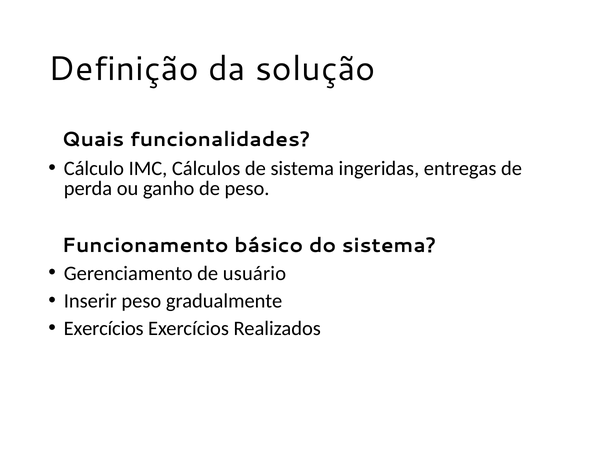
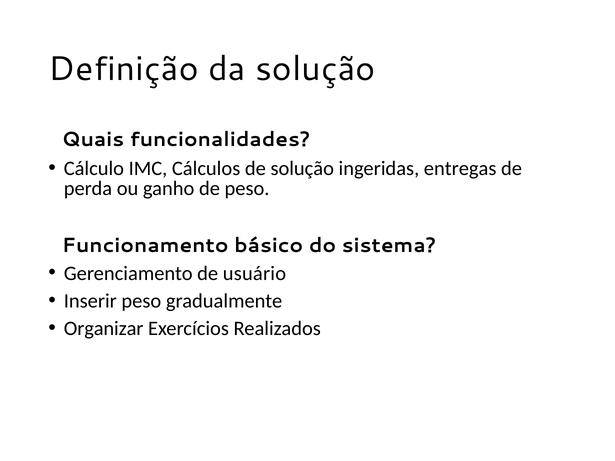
de sistema: sistema -> solução (302, 168)
Exercícios: Exercícios -> Organizar (104, 329)
